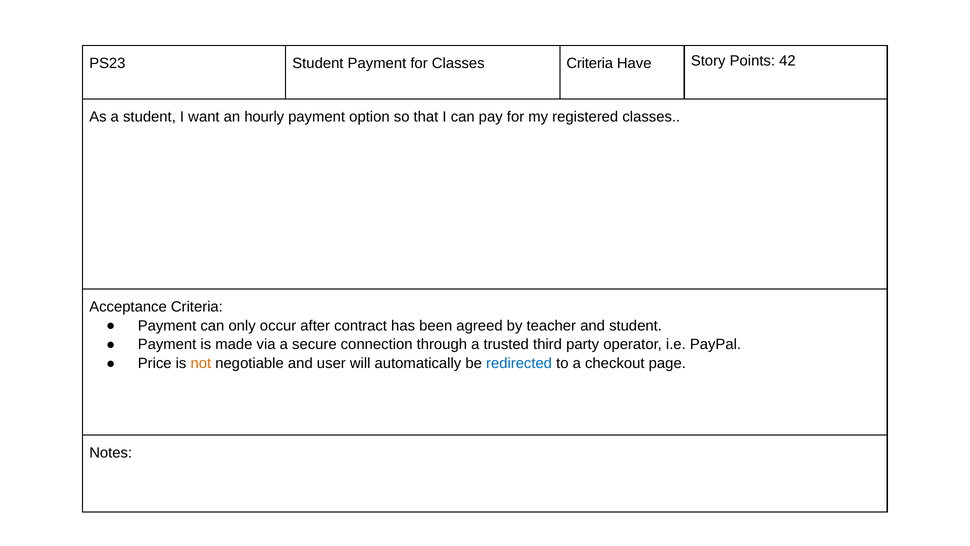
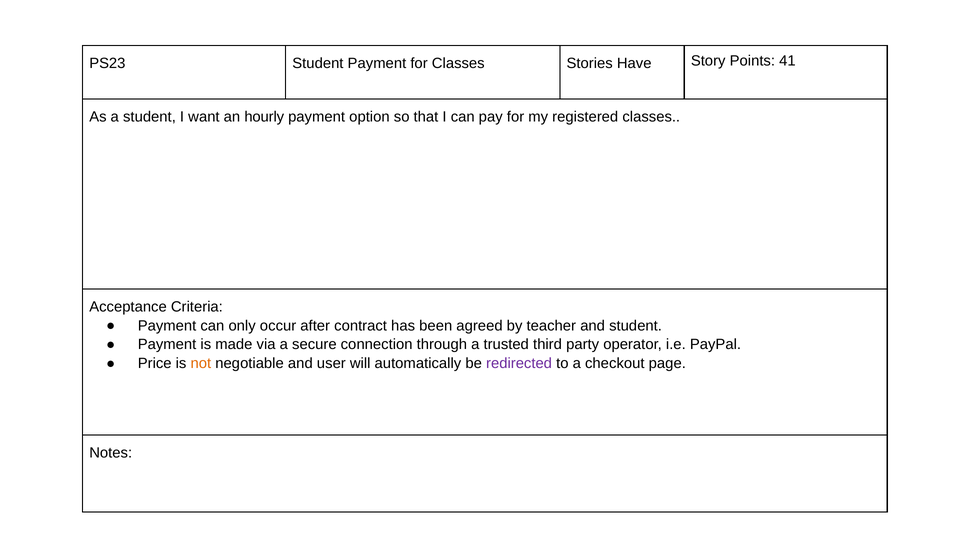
Classes Criteria: Criteria -> Stories (590, 63)
42: 42 -> 41 (787, 61)
redirected colour: blue -> purple (519, 363)
